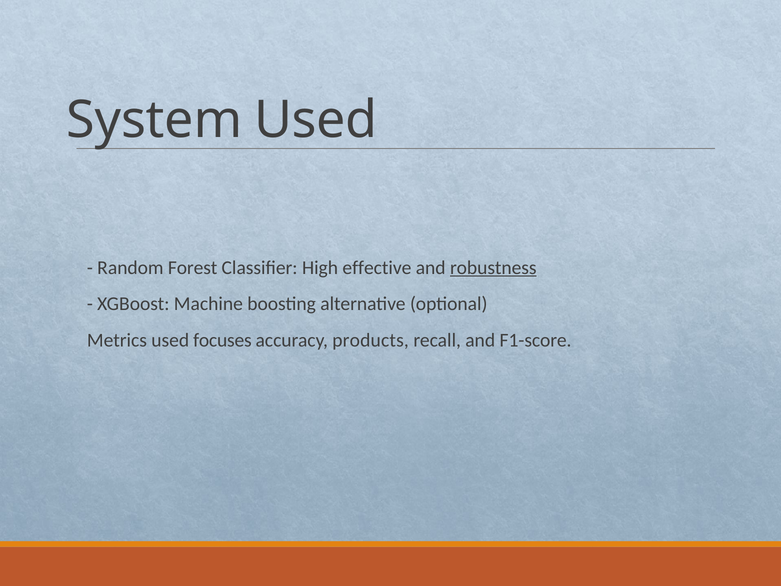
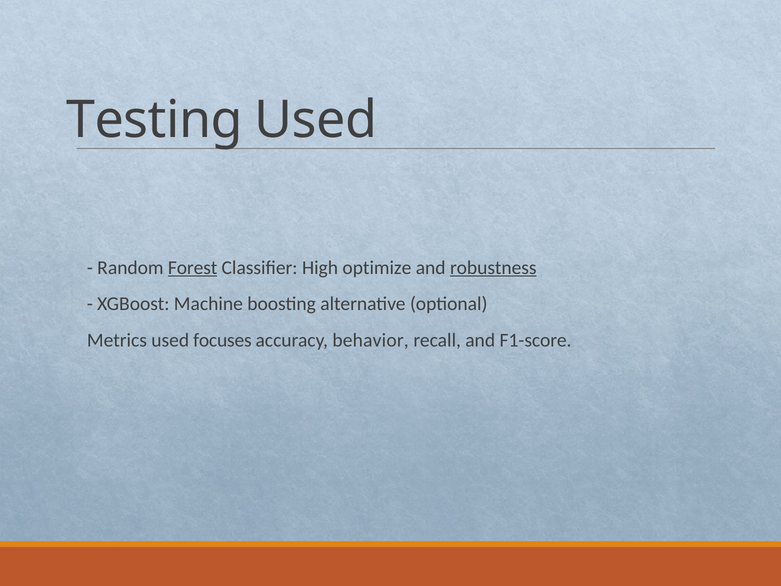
System: System -> Testing (154, 120)
Forest underline: none -> present (193, 268)
effective: effective -> optimize (377, 268)
products: products -> behavior (371, 340)
